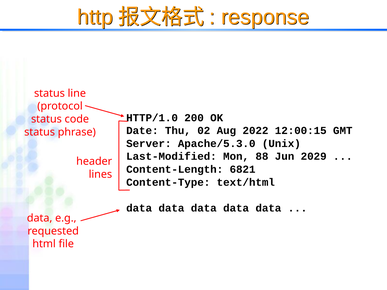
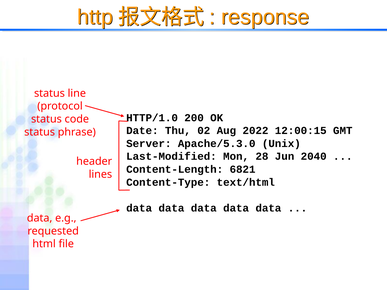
88: 88 -> 28 (262, 157)
2029: 2029 -> 2040 (314, 157)
